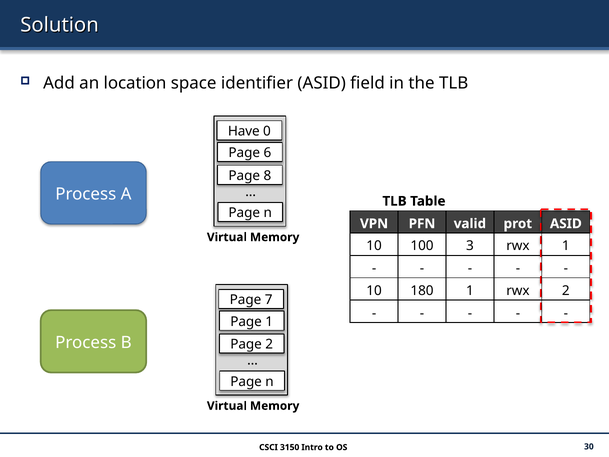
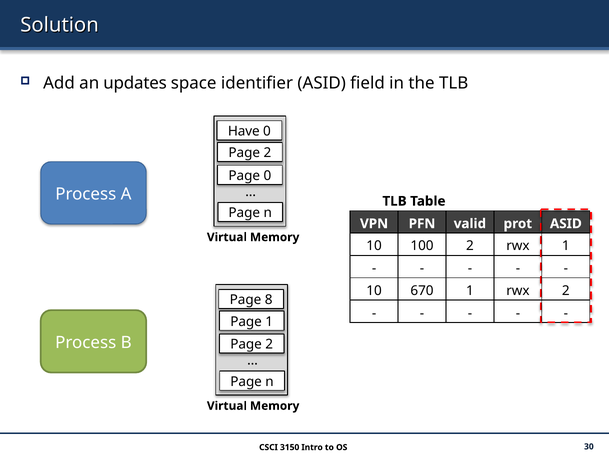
location: location -> updates (135, 83)
6: 6 -> 2 (267, 153)
Page 8: 8 -> 0 (267, 176)
100 3: 3 -> 2 (470, 246)
180: 180 -> 670 (422, 291)
7: 7 -> 8 (269, 300)
